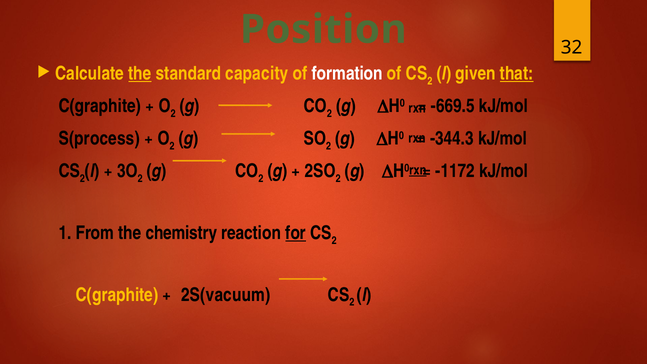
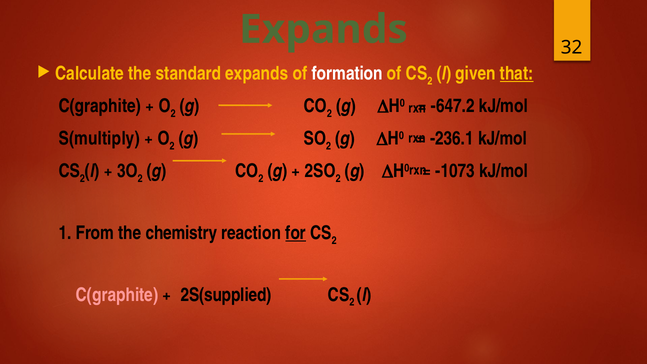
Position: Position -> Expands (323, 29)
the underline: present -> none (140, 74)
standard capacity: capacity -> expands (257, 74)
-669.5: -669.5 -> -647.2 (453, 106)
S(process: S(process -> S(multiply (99, 139)
-344.3: -344.3 -> -236.1 (452, 139)
-1172: -1172 -> -1073 (455, 171)
rxn underline: present -> none (418, 170)
C(graphite colour: yellow -> pink (117, 295)
2S(vacuum: 2S(vacuum -> 2S(supplied (226, 295)
